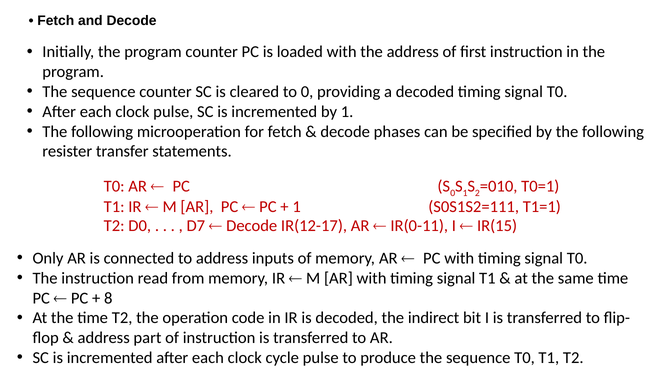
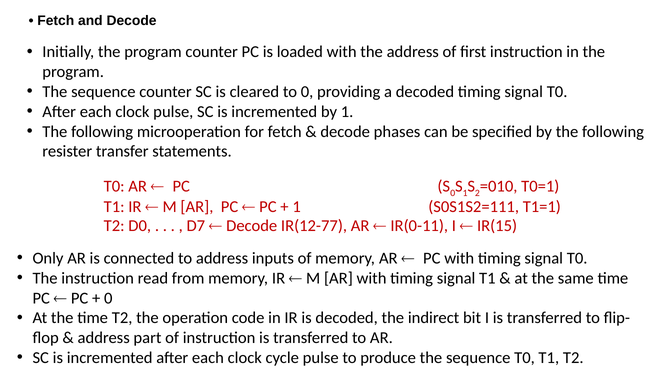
IR(12-17: IR(12-17 -> IR(12-77 (314, 226)
8: 8 -> 0 (108, 298)
